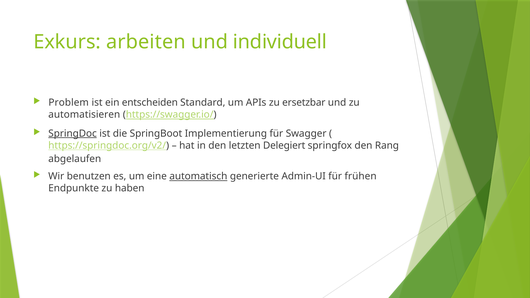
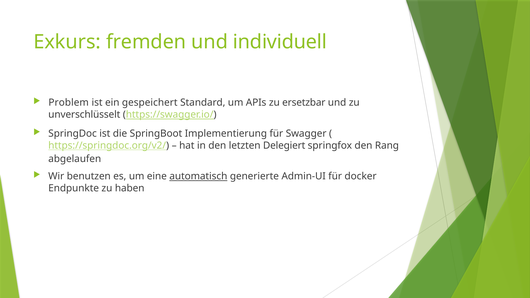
arbeiten: arbeiten -> fremden (146, 42)
entscheiden: entscheiden -> gespeichert (150, 103)
automatisieren: automatisieren -> unverschlüsselt (84, 114)
SpringDoc underline: present -> none (73, 134)
frühen: frühen -> docker (361, 176)
